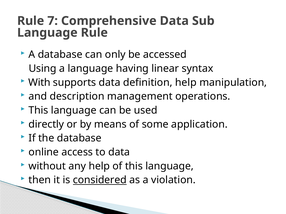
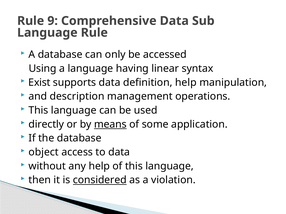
7: 7 -> 9 (53, 21)
With: With -> Exist (39, 83)
means underline: none -> present (110, 125)
online: online -> object (44, 152)
